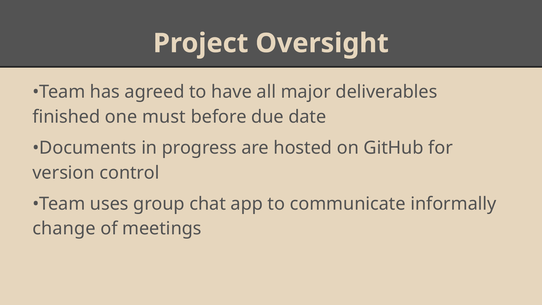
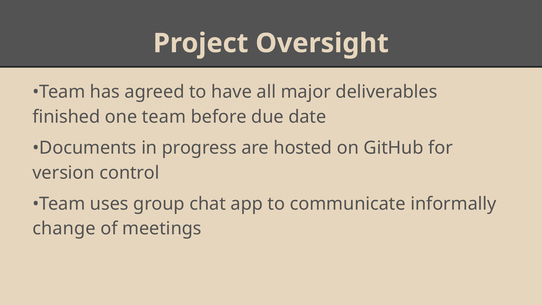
one must: must -> team (164, 117)
